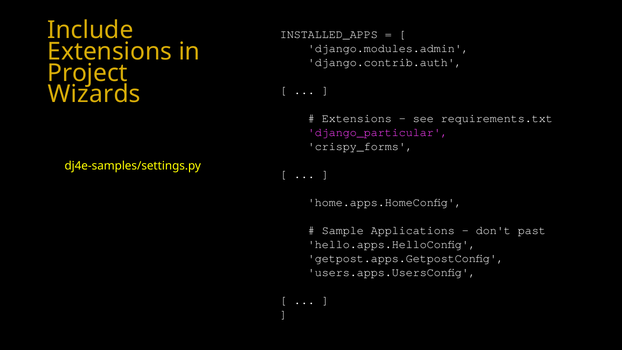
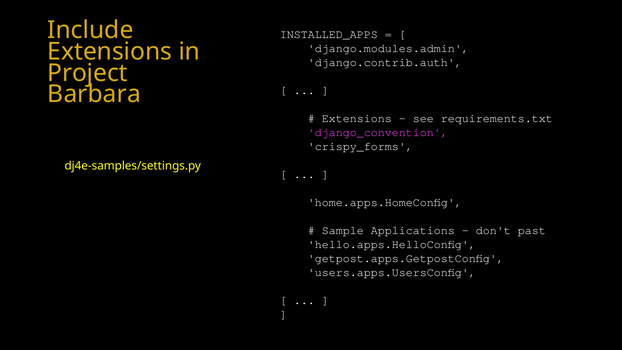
Wizards: Wizards -> Barbara (94, 94)
django_particular: django_particular -> django_convention (378, 132)
